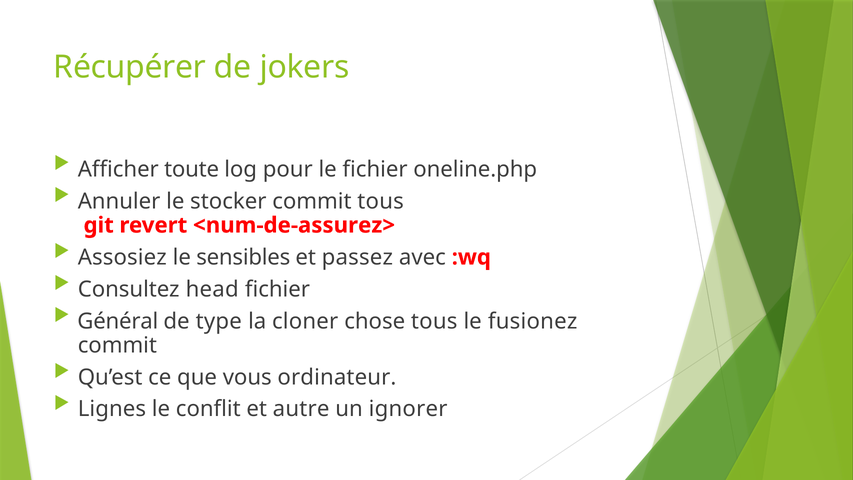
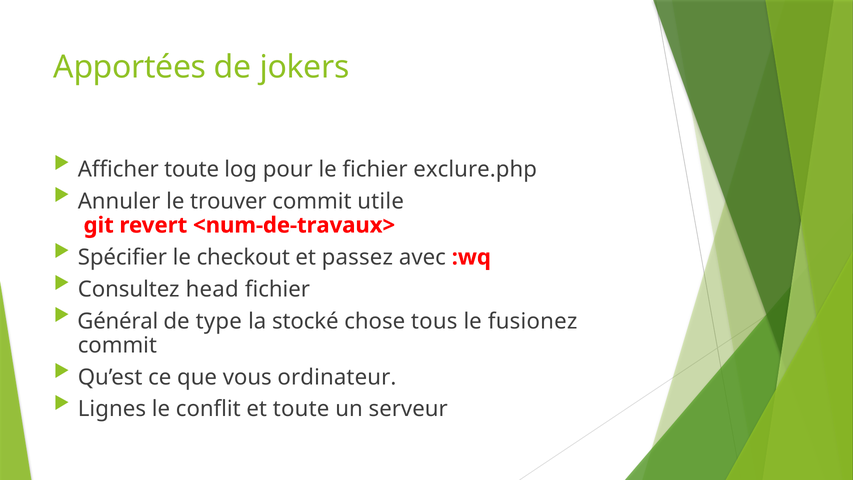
Récupérer: Récupérer -> Apportées (130, 67)
oneline.php: oneline.php -> exclure.php (475, 169)
stocker: stocker -> trouver (228, 201)
commit tous: tous -> utile (381, 201)
<num-de-assurez>: <num-de-assurez> -> <num-de-travaux> (294, 225)
Assosiez: Assosiez -> Spécifier (122, 257)
sensibles: sensibles -> checkout (243, 257)
cloner: cloner -> stocké (305, 321)
et autre: autre -> toute (301, 409)
ignorer: ignorer -> serveur (408, 409)
